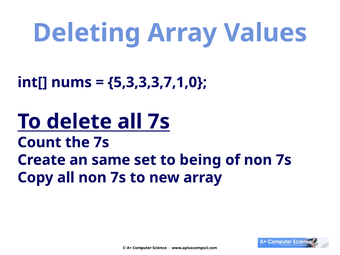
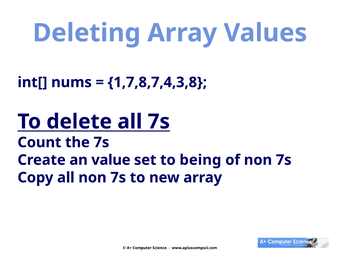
5,3,3,3,7,1,0: 5,3,3,3,7,1,0 -> 1,7,8,7,4,3,8 (157, 82)
same: same -> value (111, 160)
